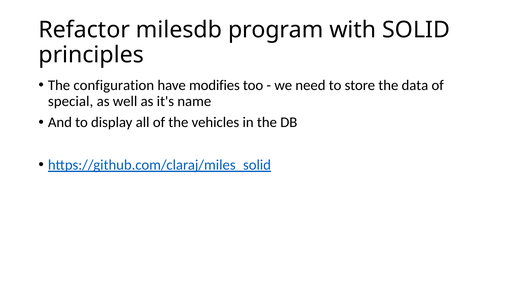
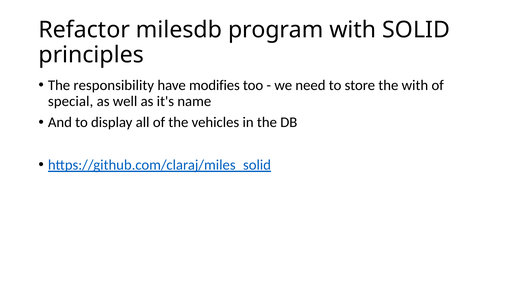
configuration: configuration -> responsibility (114, 85)
the data: data -> with (415, 85)
